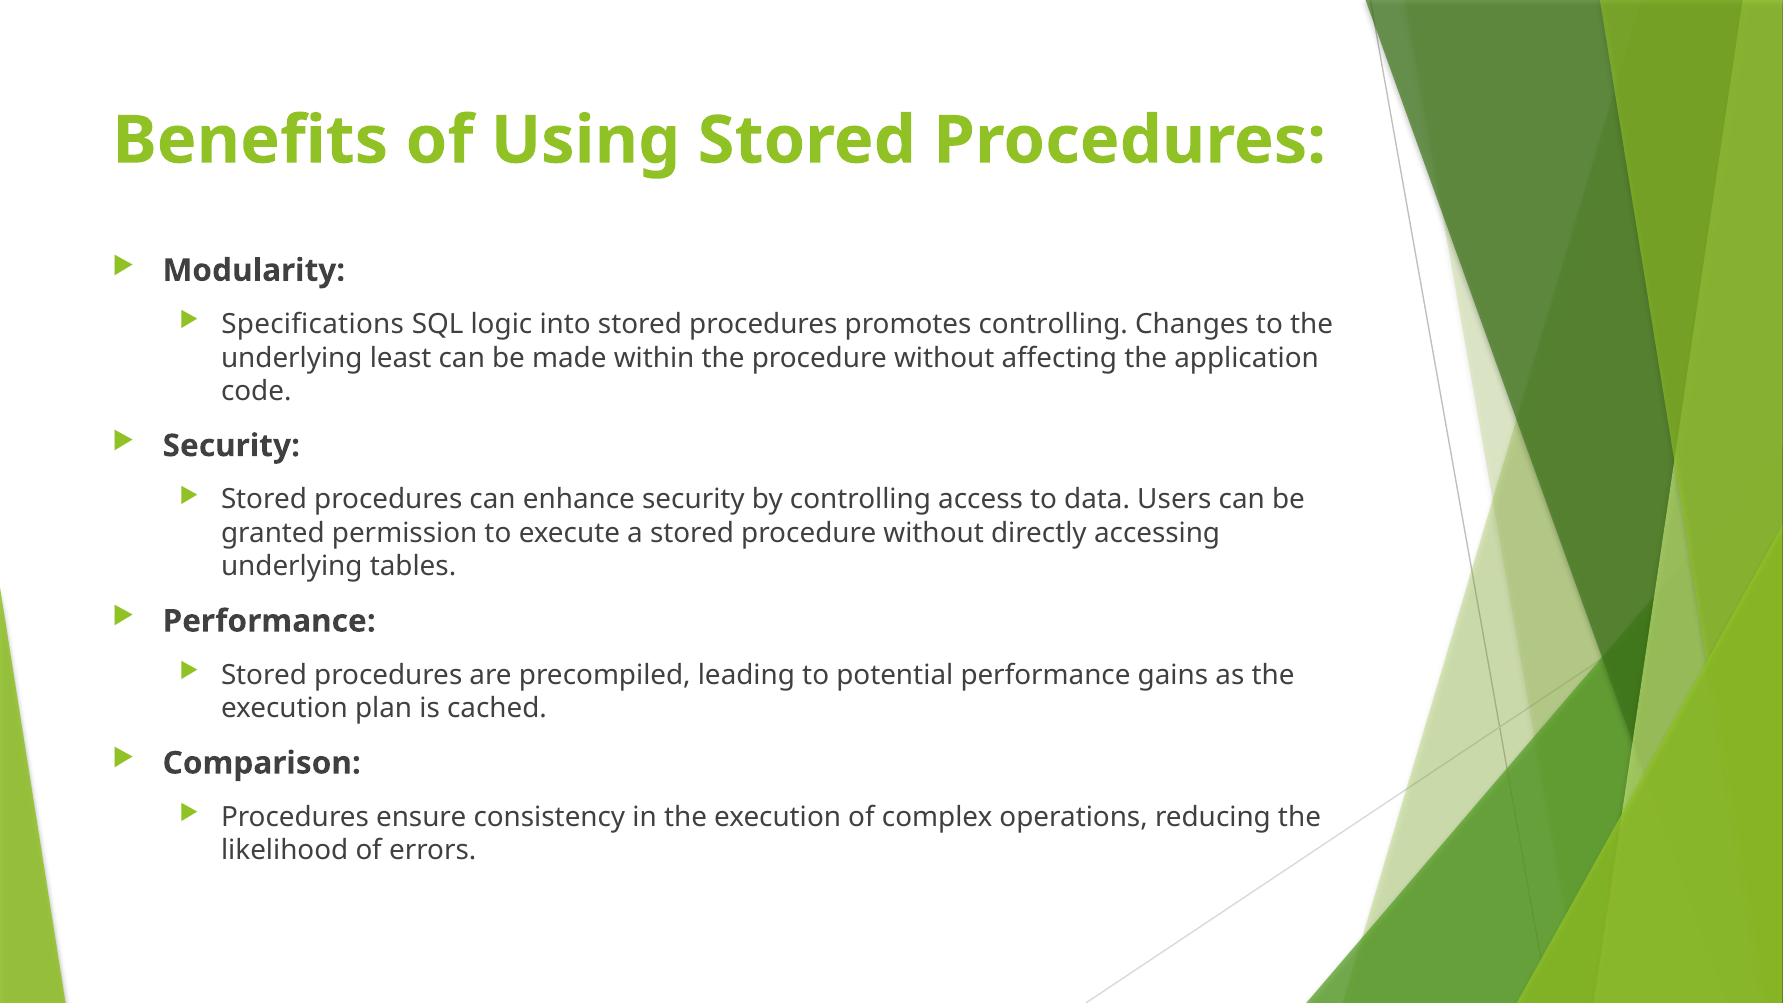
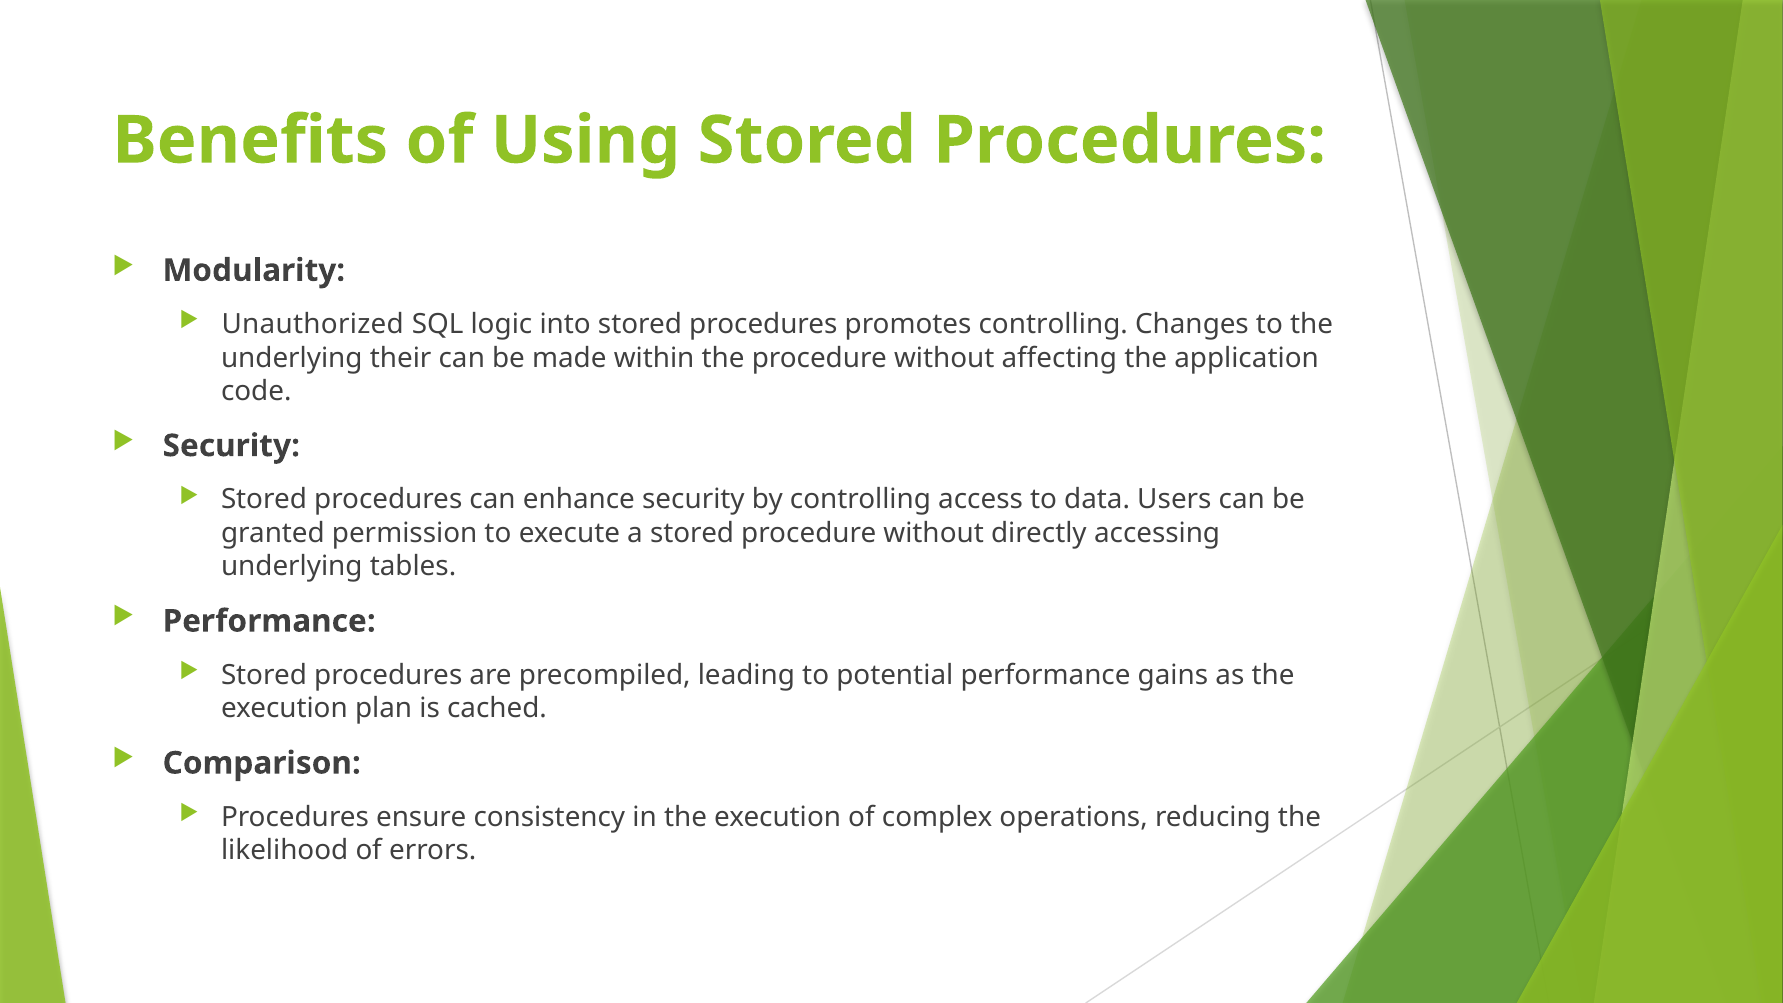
Specifications: Specifications -> Unauthorized (313, 324)
least: least -> their (401, 358)
